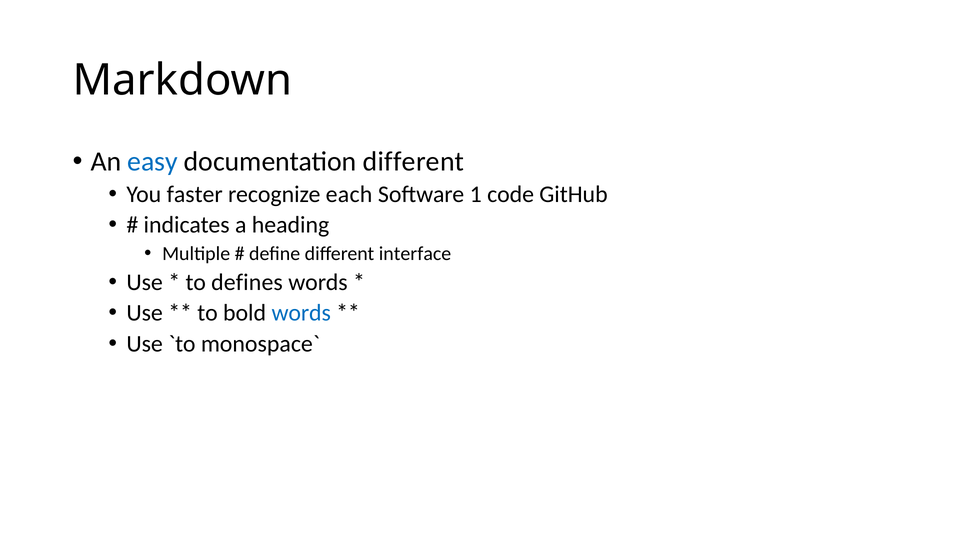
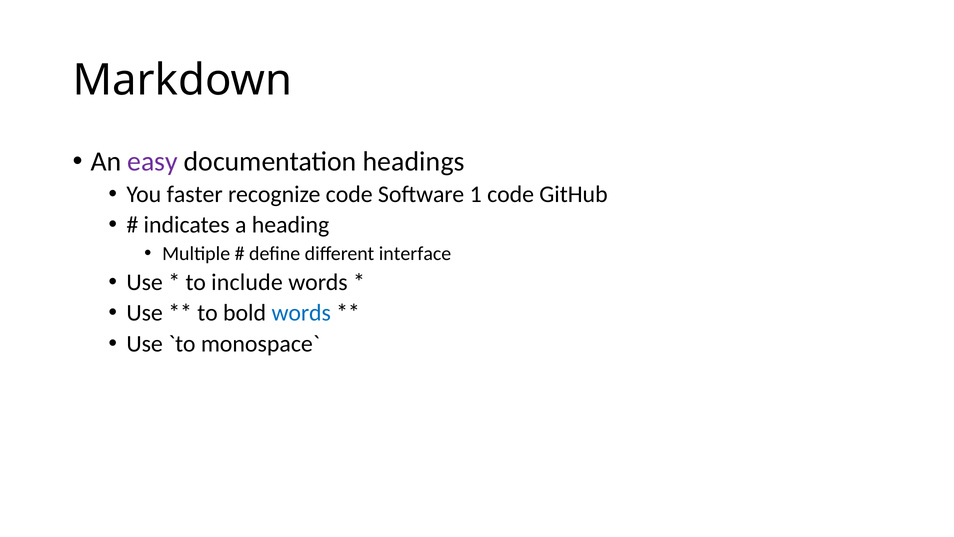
easy colour: blue -> purple (153, 161)
documentation different: different -> headings (414, 161)
recognize each: each -> code (349, 194)
defines: defines -> include (247, 282)
